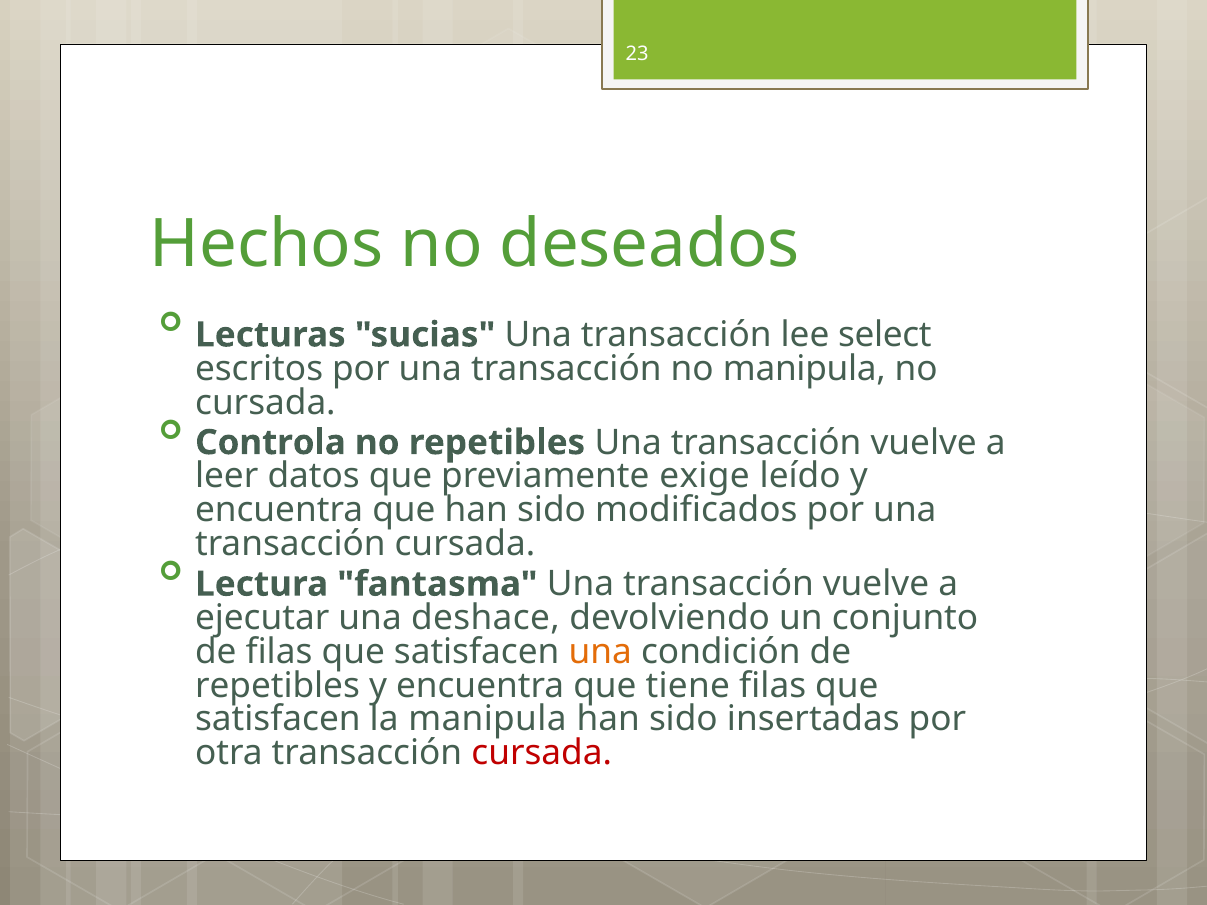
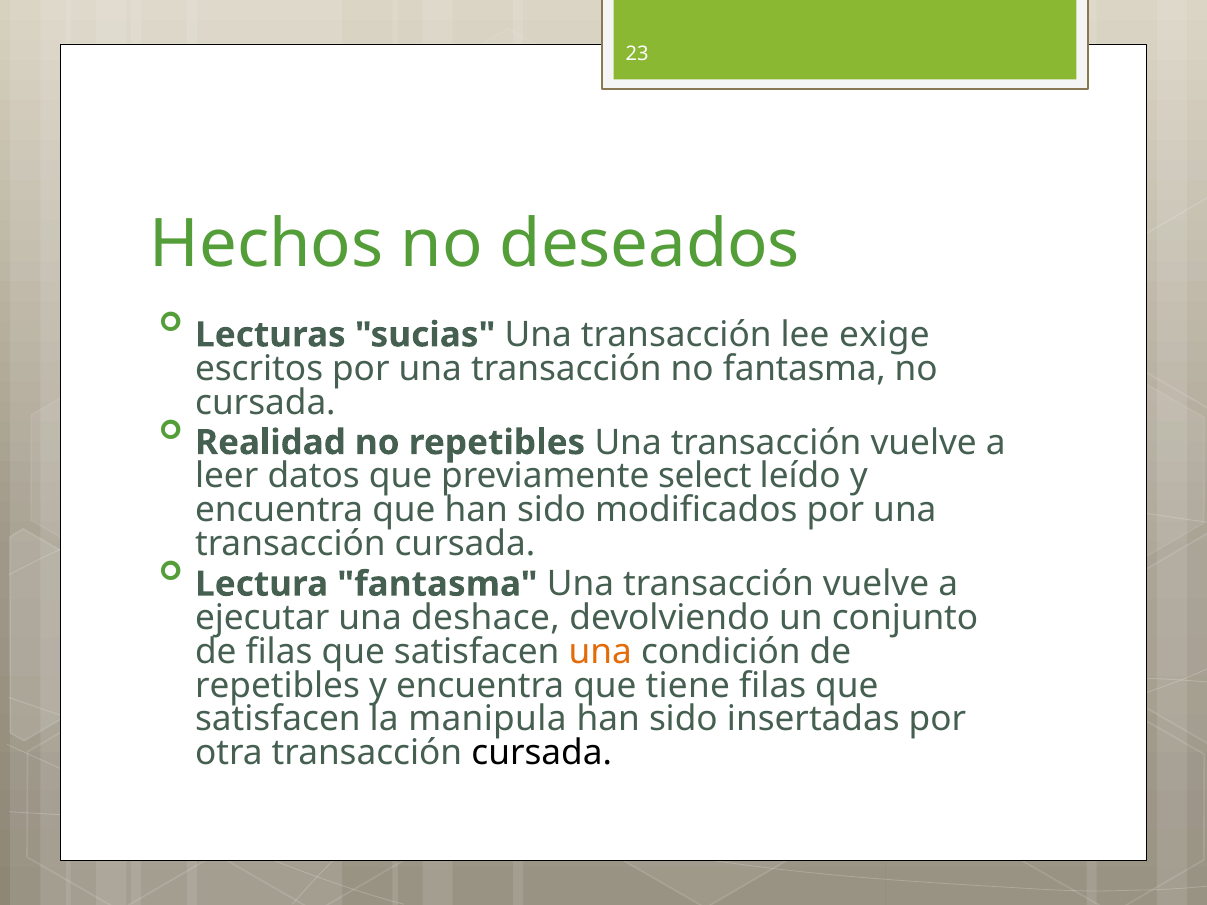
select: select -> exige (884, 335)
no manipula: manipula -> fantasma (804, 369)
Controla: Controla -> Realidad (270, 443)
exige: exige -> select (705, 477)
cursada colour: red -> black (542, 753)
